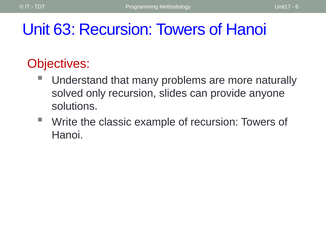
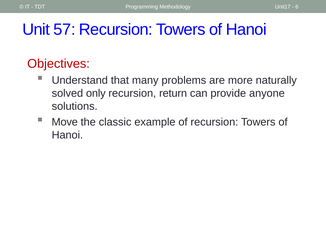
63: 63 -> 57 (64, 30)
slides: slides -> return (173, 94)
Write: Write -> Move (65, 122)
